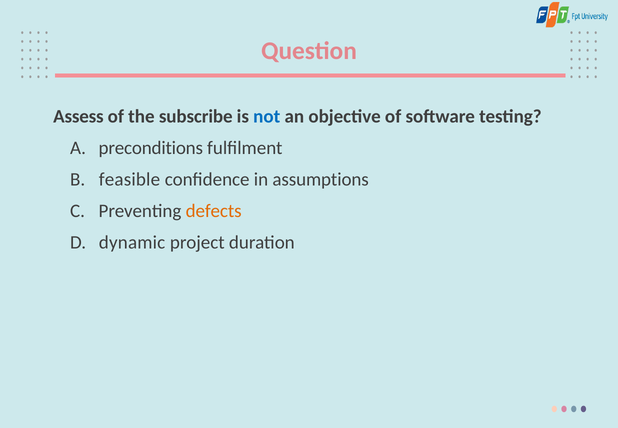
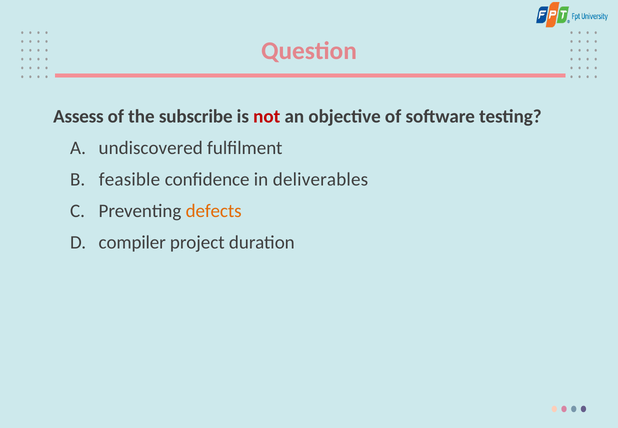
not colour: blue -> red (267, 116)
preconditions: preconditions -> undiscovered (151, 148)
assumptions: assumptions -> deliverables (320, 179)
dynamic: dynamic -> compiler (132, 242)
